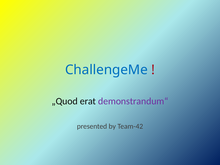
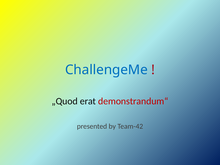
demonstrandum“ colour: purple -> red (133, 101)
